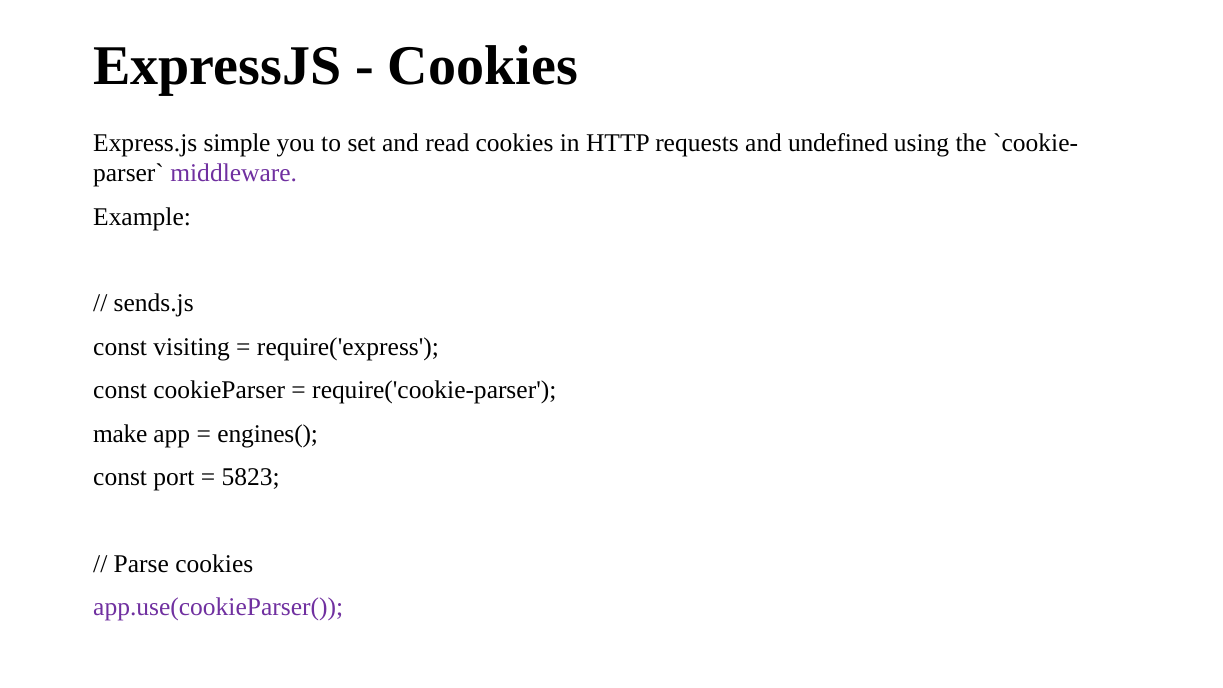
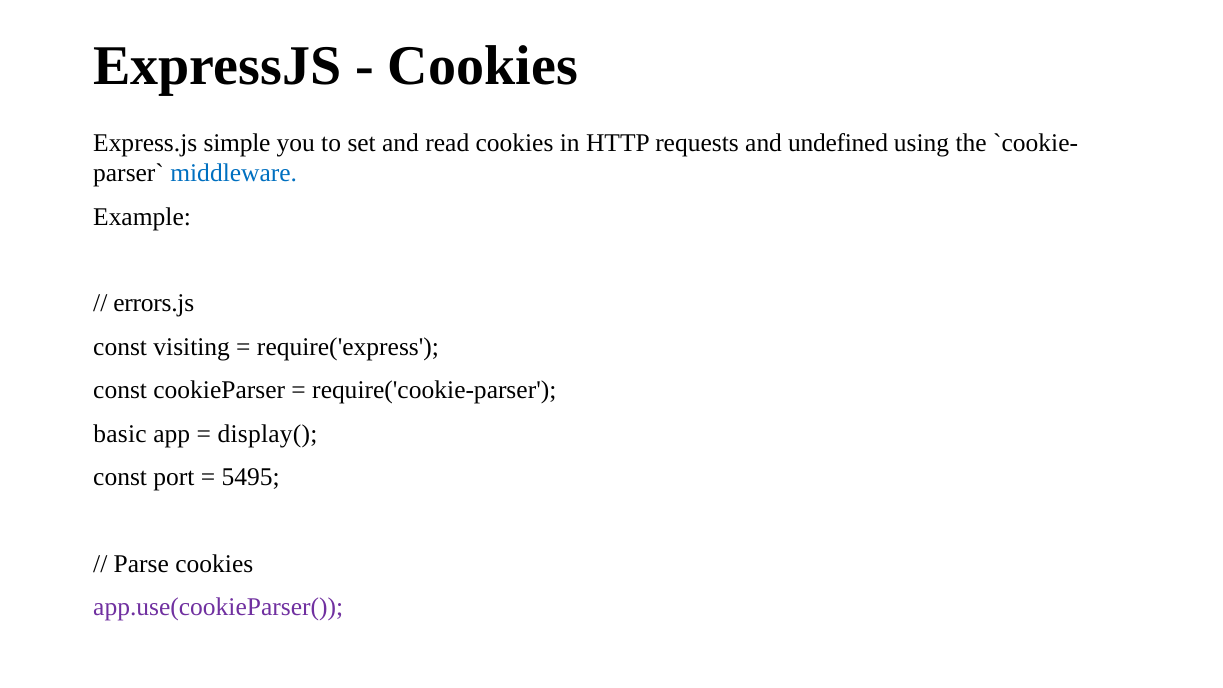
middleware colour: purple -> blue (234, 173)
sends.js: sends.js -> errors.js (154, 303)
make: make -> basic (120, 434)
engines(: engines( -> display( (268, 434)
5823: 5823 -> 5495 (251, 477)
